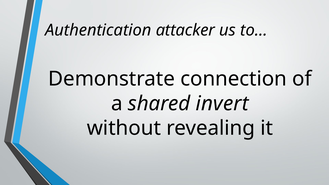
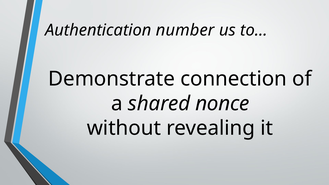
attacker: attacker -> number (185, 30)
invert: invert -> nonce (222, 104)
